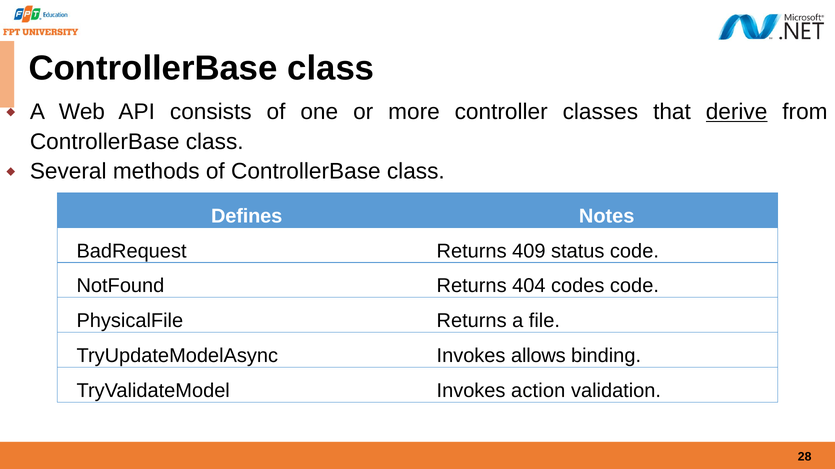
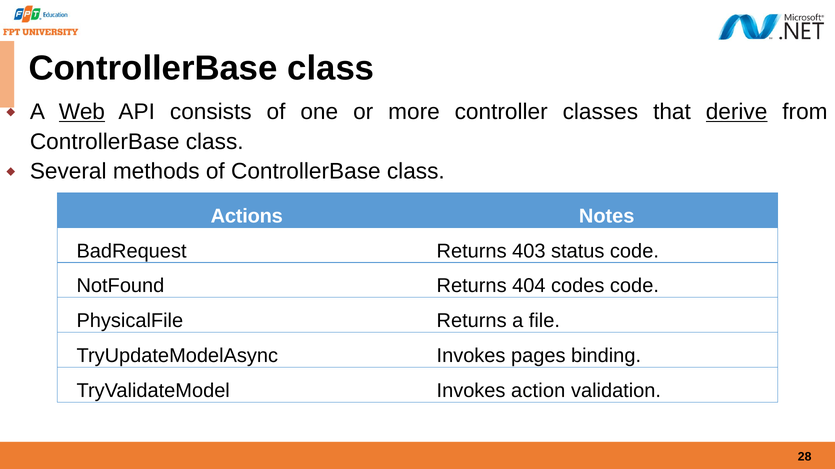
Web underline: none -> present (82, 112)
Defines: Defines -> Actions (247, 216)
409: 409 -> 403 (529, 251)
allows: allows -> pages (538, 356)
